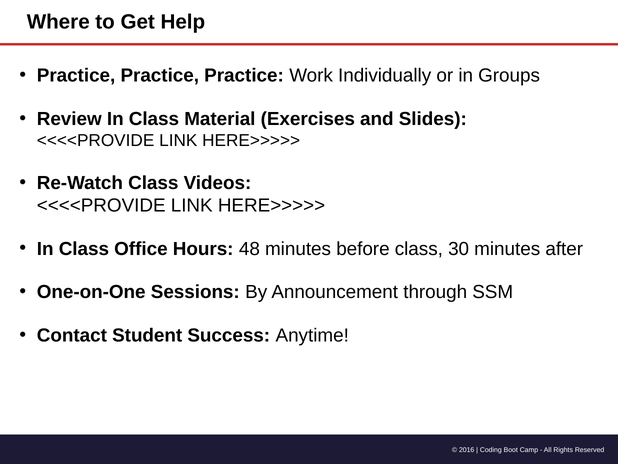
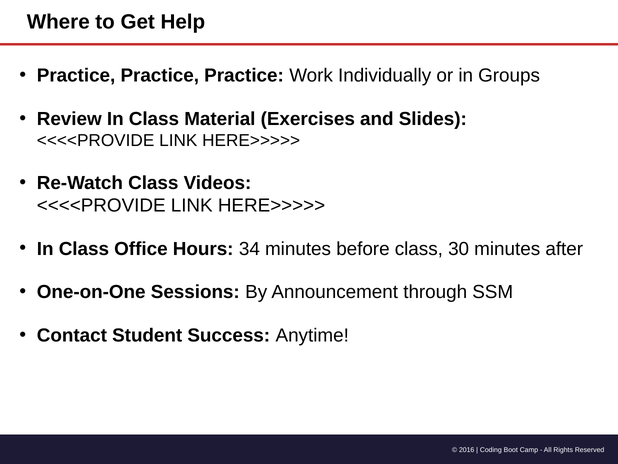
48: 48 -> 34 (249, 249)
